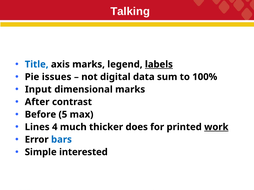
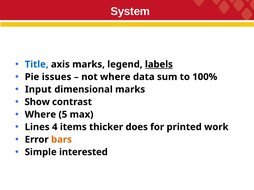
Talking: Talking -> System (130, 11)
not digital: digital -> where (115, 77)
After: After -> Show (37, 102)
Before: Before -> Where (40, 115)
much: much -> items (73, 127)
work underline: present -> none (216, 127)
bars colour: blue -> orange (61, 140)
